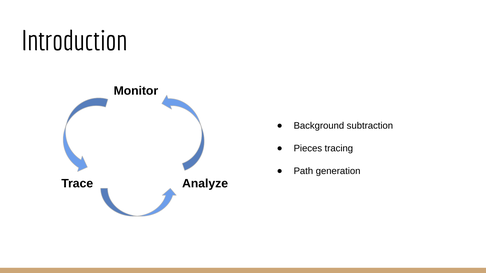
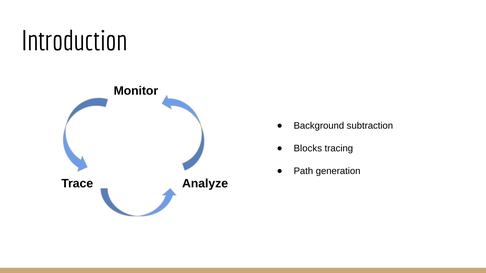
Pieces: Pieces -> Blocks (308, 149)
